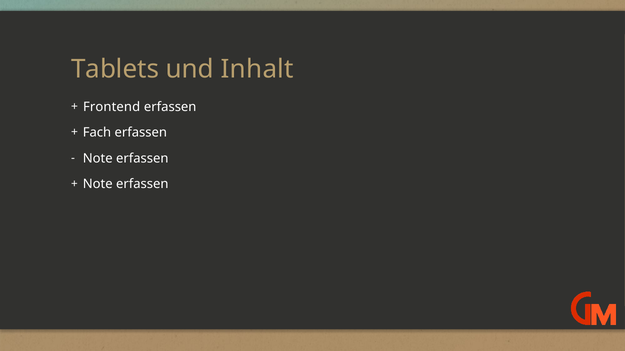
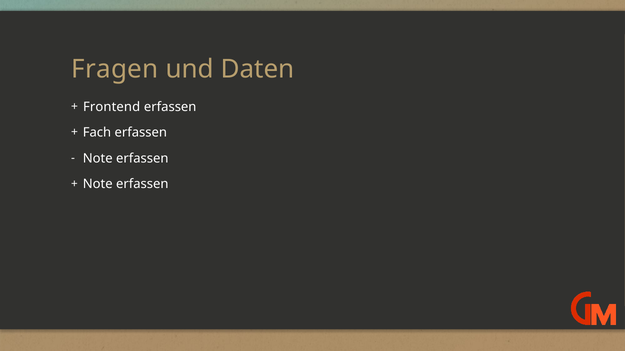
Tablets: Tablets -> Fragen (115, 69)
Inhalt: Inhalt -> Daten (257, 69)
